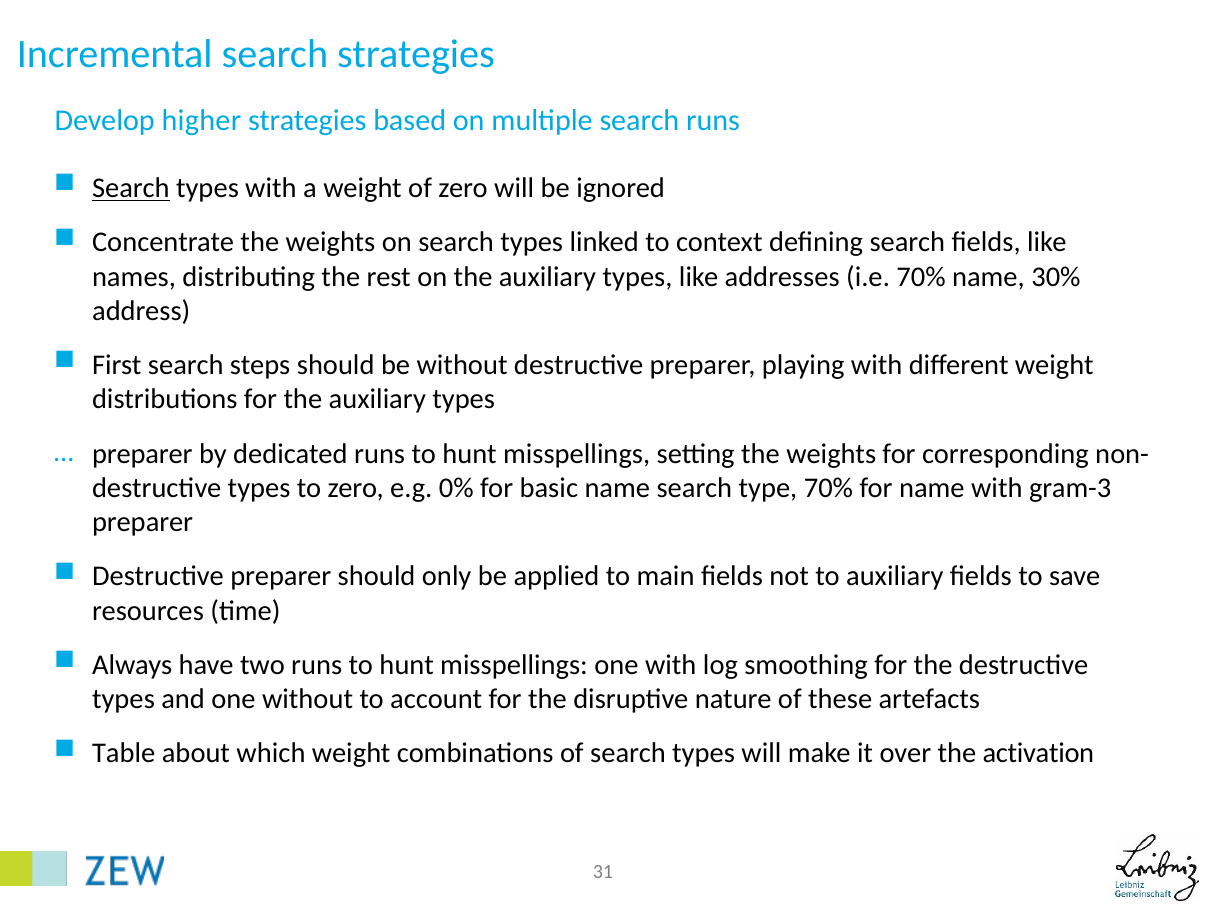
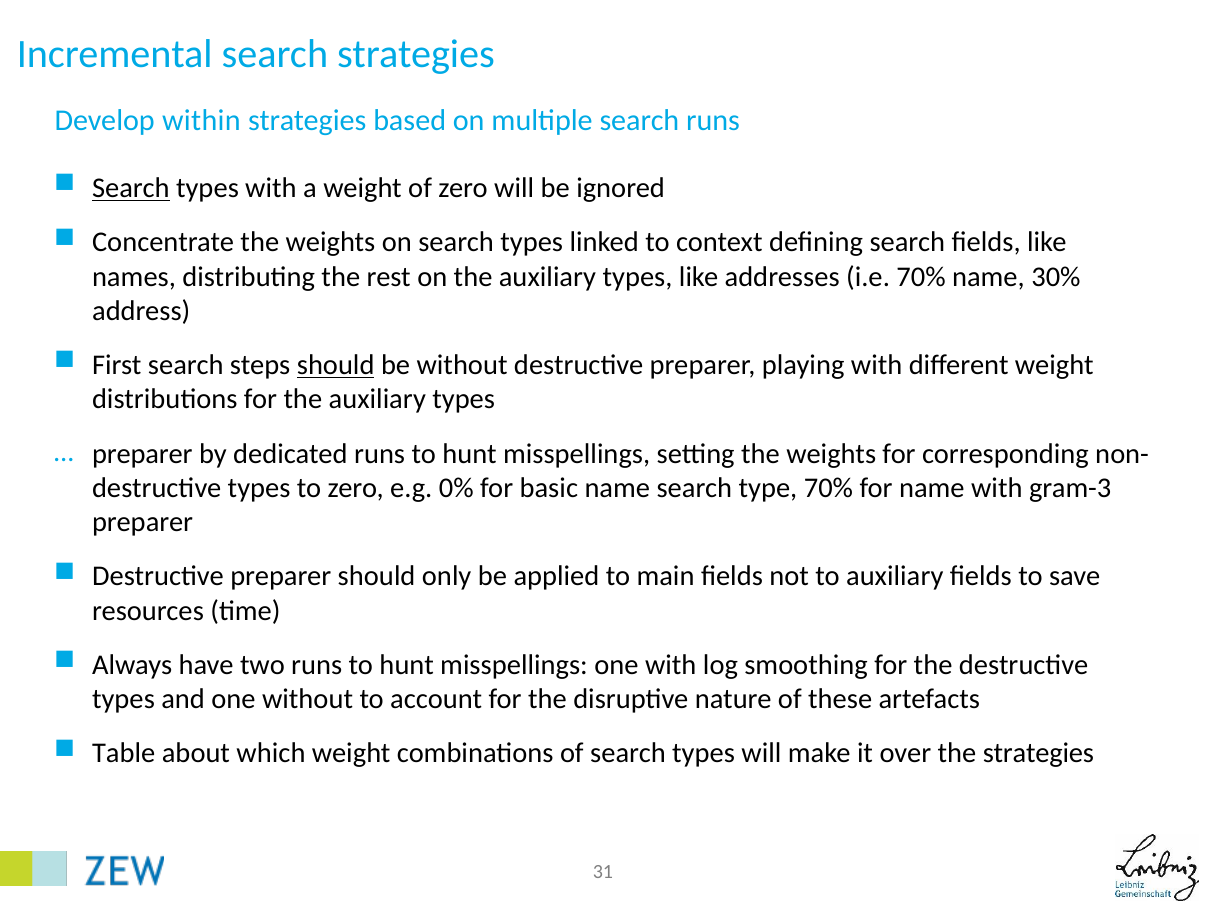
higher: higher -> within (201, 120)
should underline: none -> present (336, 365)
the activation: activation -> strategies (1038, 753)
